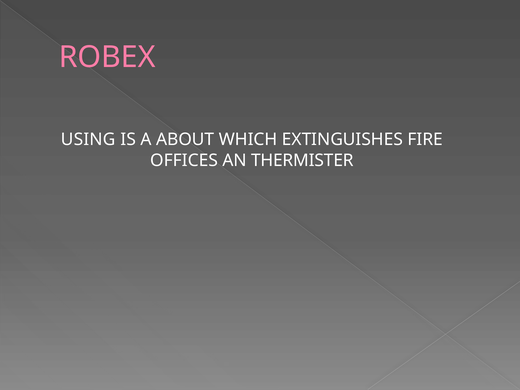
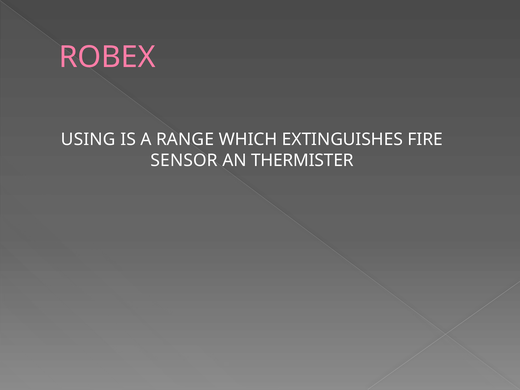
ABOUT: ABOUT -> RANGE (185, 140)
OFFICES: OFFICES -> SENSOR (184, 160)
